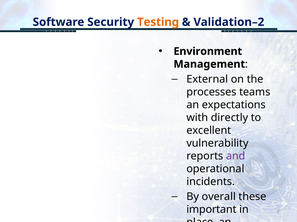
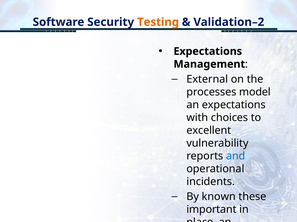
Environment: Environment -> Expectations (208, 52)
teams: teams -> model (255, 92)
directly: directly -> choices (230, 118)
and colour: purple -> blue (236, 157)
overall: overall -> known (219, 197)
